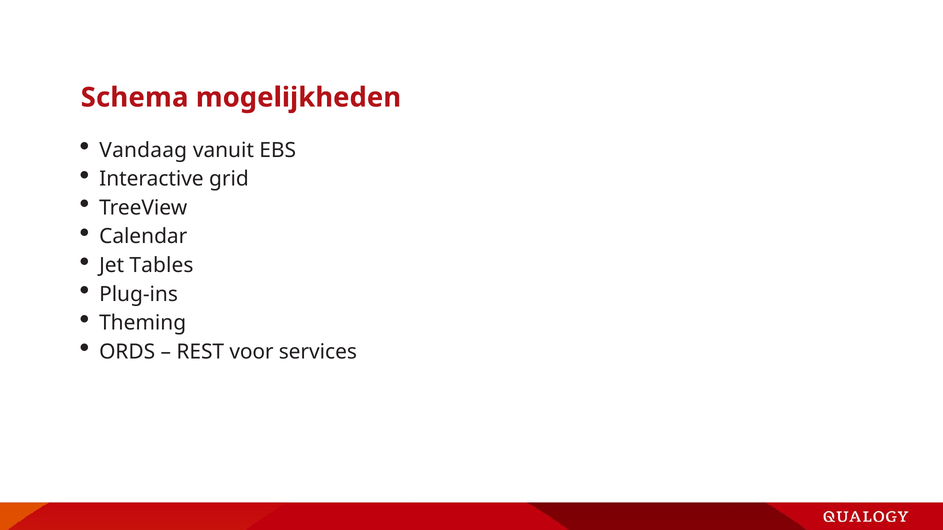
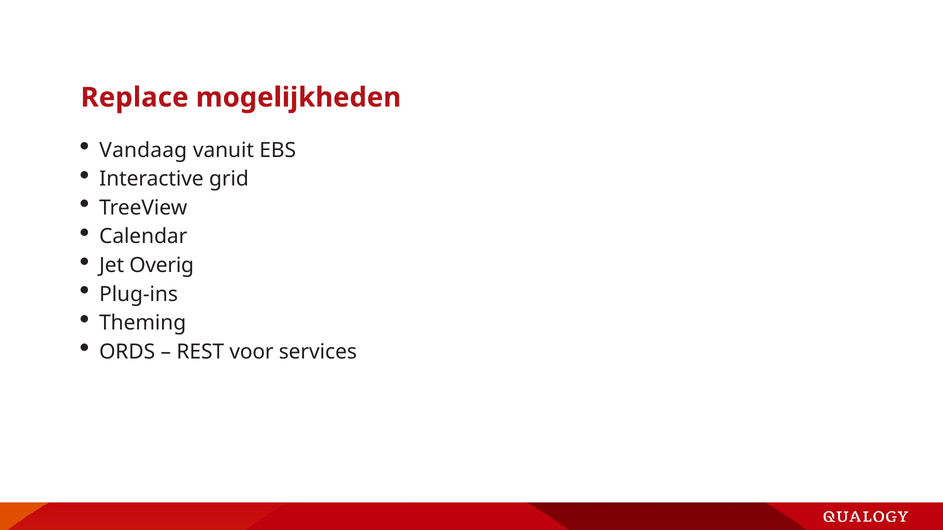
Schema: Schema -> Replace (135, 98)
Tables: Tables -> Overig (162, 266)
